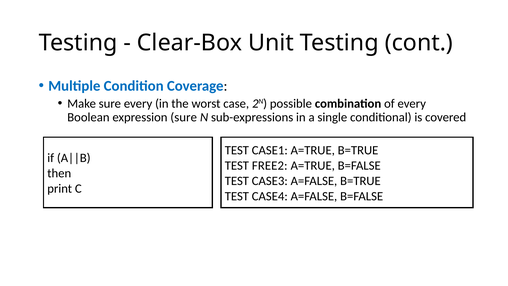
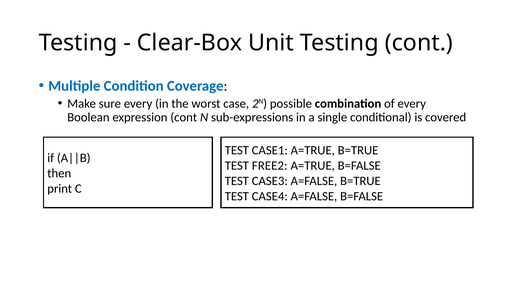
expression sure: sure -> cont (184, 117)
